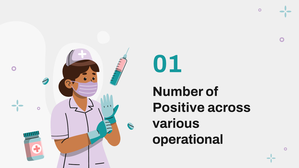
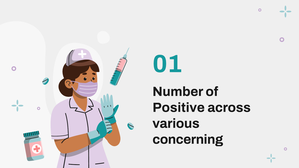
operational: operational -> concerning (188, 140)
